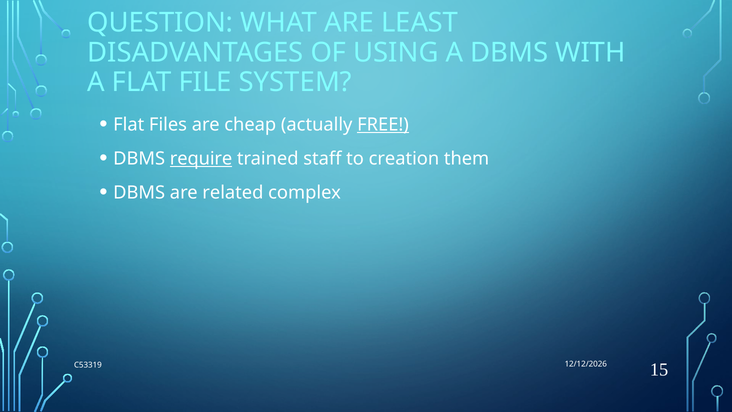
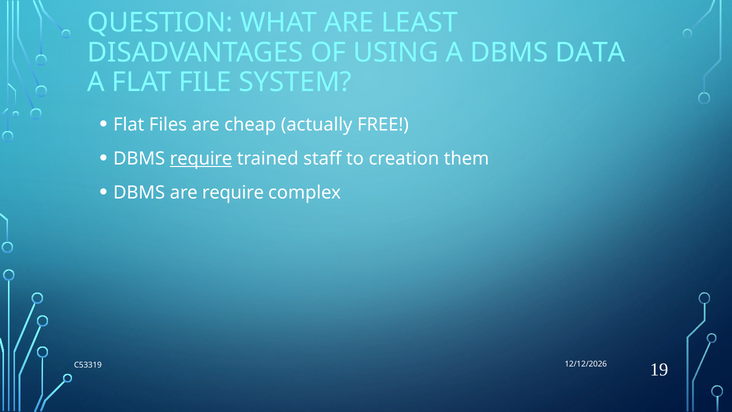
WITH: WITH -> DATA (590, 52)
FREE underline: present -> none (383, 125)
are related: related -> require (233, 193)
15: 15 -> 19 (659, 370)
